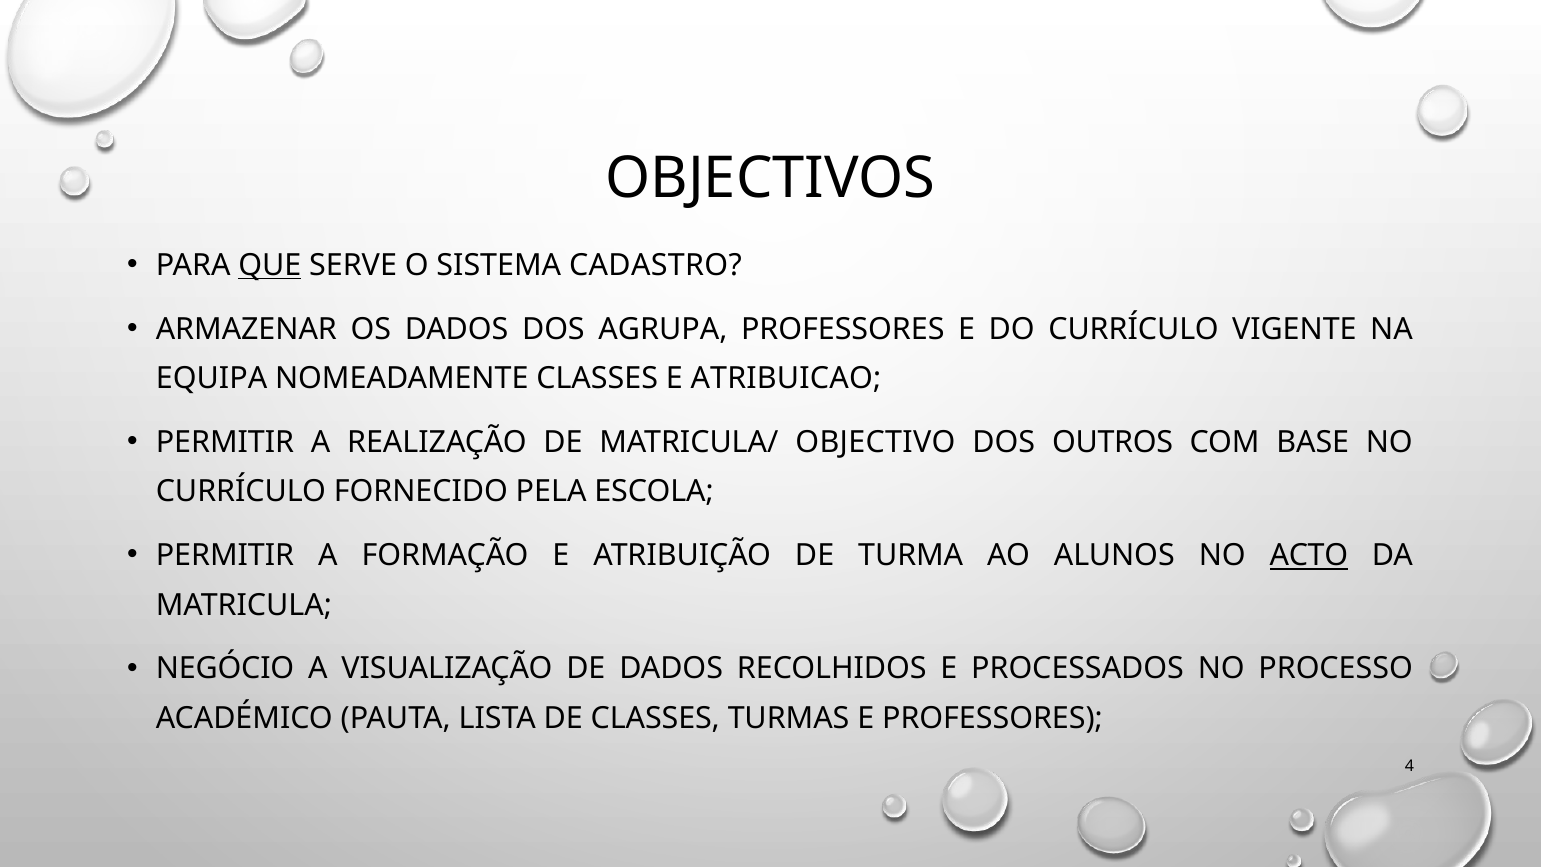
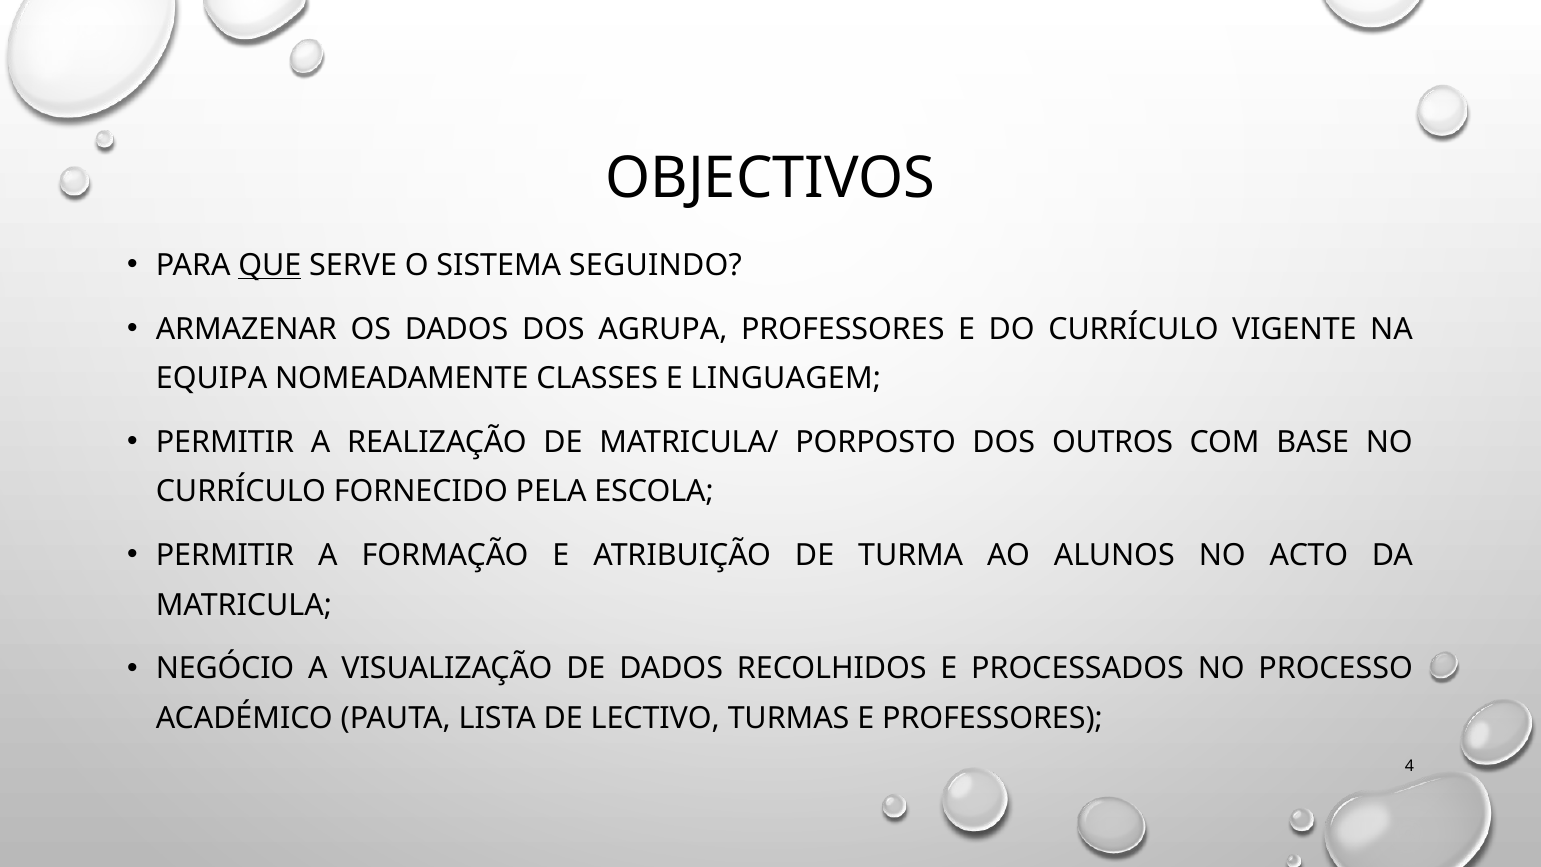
CADASTRO: CADASTRO -> SEGUINDO (655, 265)
ATRIBUICAO: ATRIBUICAO -> LINGUAGEM (786, 379)
OBJECTIVO: OBJECTIVO -> PORPOSTO (876, 442)
ACTO underline: present -> none (1309, 555)
DE CLASSES: CLASSES -> LECTIVO (655, 718)
